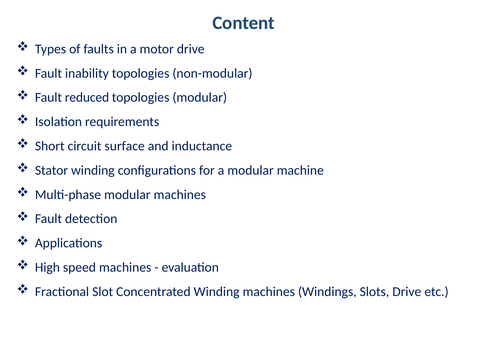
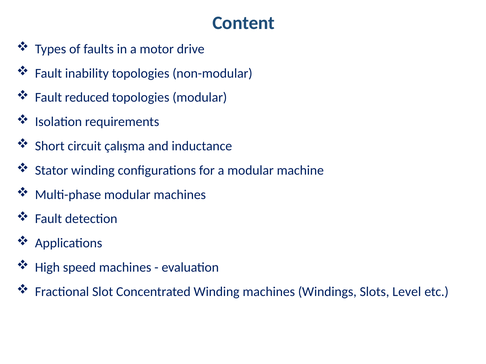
surface: surface -> çalışma (125, 146)
Slots Drive: Drive -> Level (407, 292)
